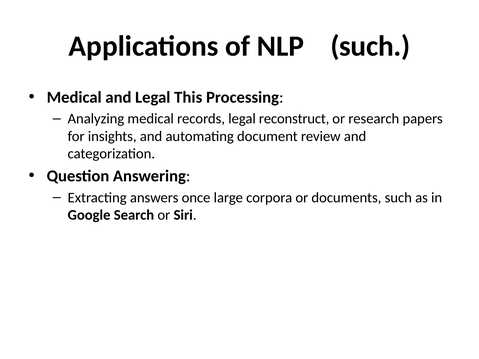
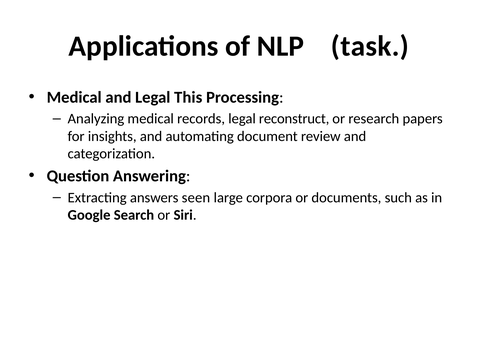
NLP such: such -> task (370, 46)
once: once -> seen (196, 198)
